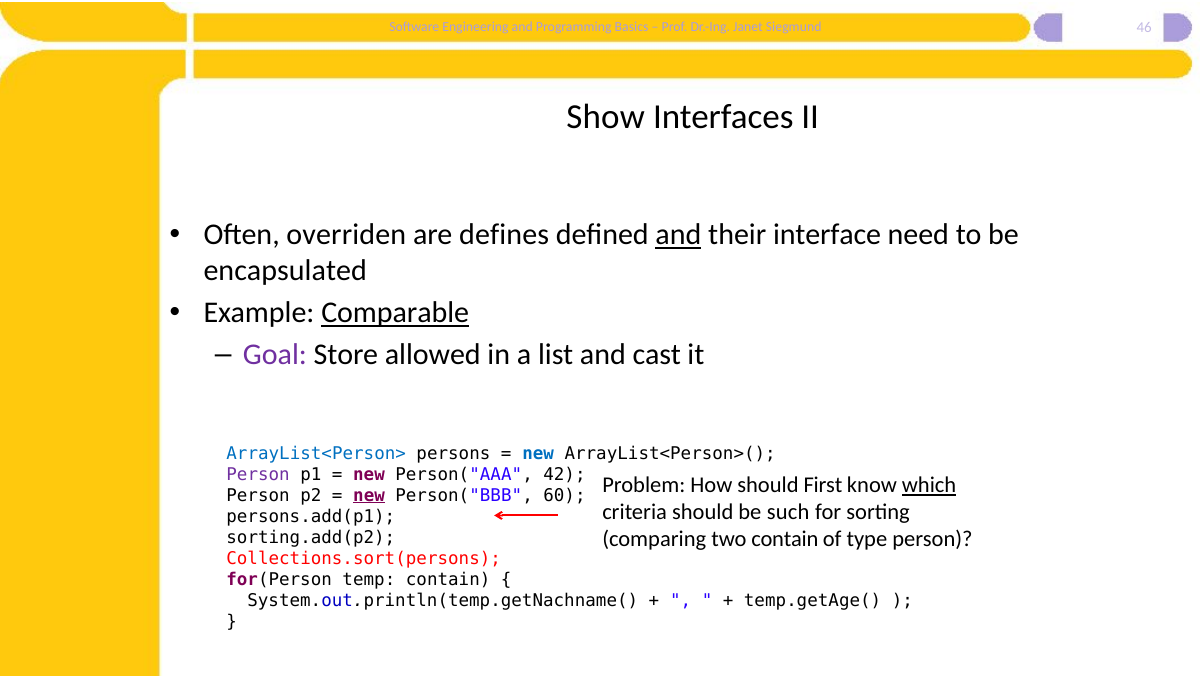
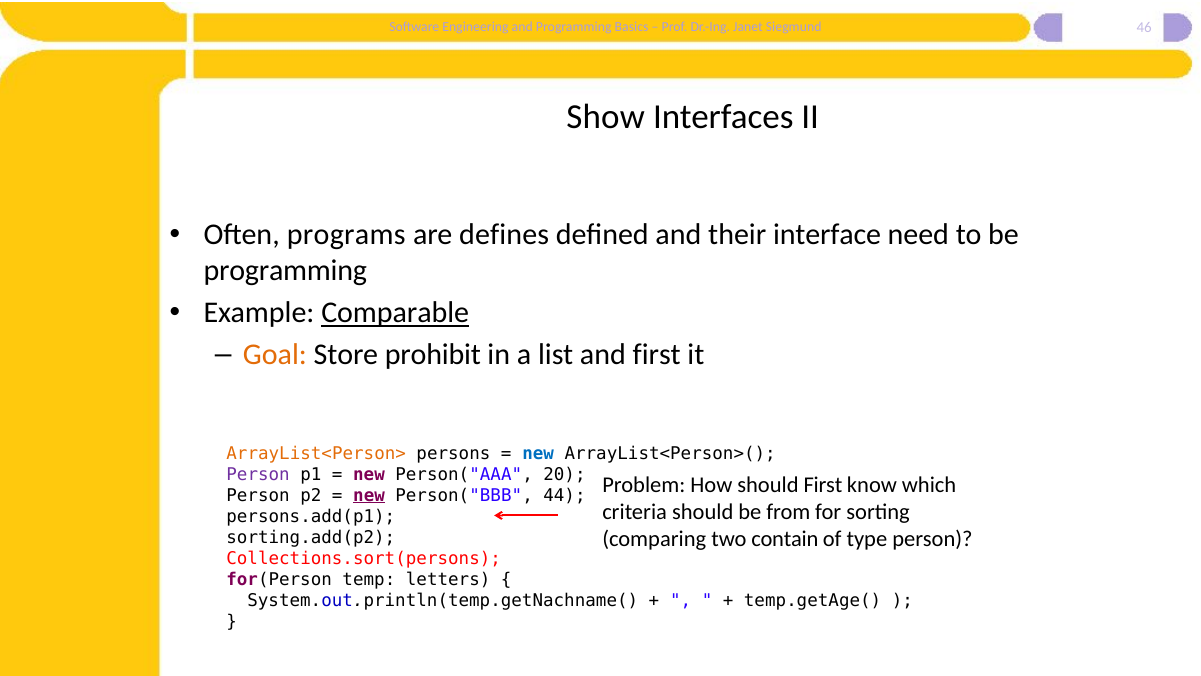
overriden: overriden -> programs (346, 235)
and underline: present -> none (678, 235)
encapsulated: encapsulated -> programming (285, 271)
Goal colour: purple -> orange (275, 355)
allowed: allowed -> prohibit (433, 355)
and cast: cast -> first (657, 355)
ArrayList<Person> colour: blue -> orange (316, 453)
42: 42 -> 20 (564, 474)
which underline: present -> none (929, 485)
60: 60 -> 44 (564, 495)
such: such -> from (788, 512)
temp contain: contain -> letters (448, 579)
